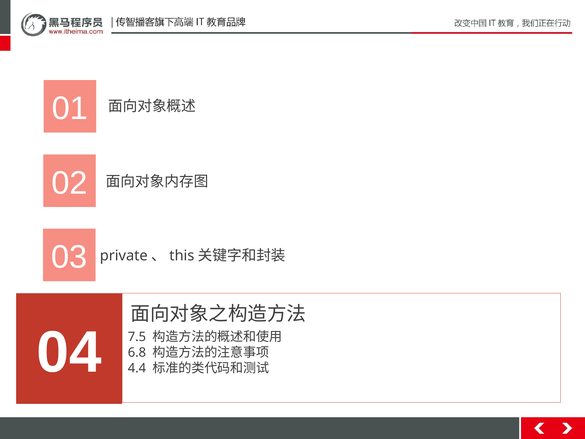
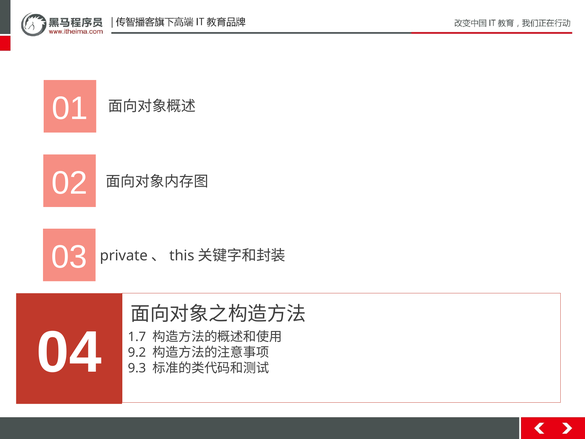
7.5: 7.5 -> 1.7 (137, 337)
6.8: 6.8 -> 9.2 (137, 352)
4.4: 4.4 -> 9.3 (137, 368)
